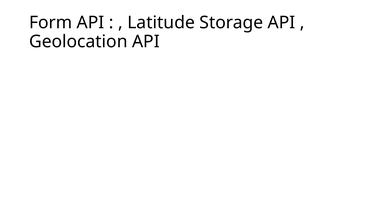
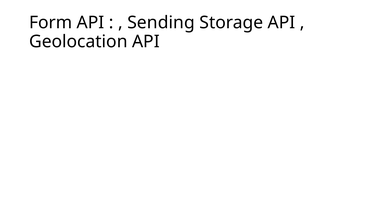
Latitude: Latitude -> Sending (161, 23)
